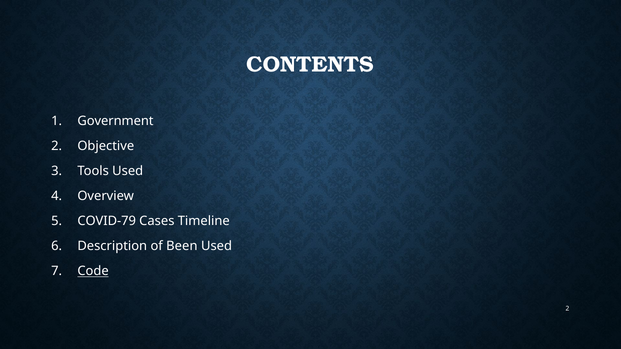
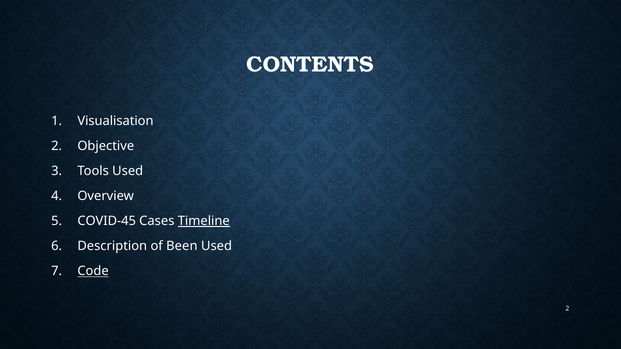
Government: Government -> Visualisation (115, 121)
COVID-79: COVID-79 -> COVID-45 (107, 221)
Timeline underline: none -> present (204, 221)
